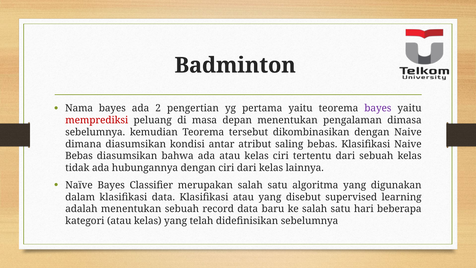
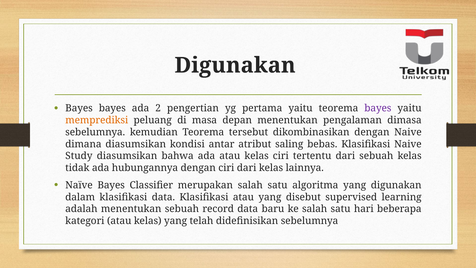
Badminton: Badminton -> Digunakan (235, 65)
Nama: Nama -> Bayes (79, 108)
memprediksi colour: red -> orange (97, 120)
Bebas: Bebas -> Study (79, 156)
